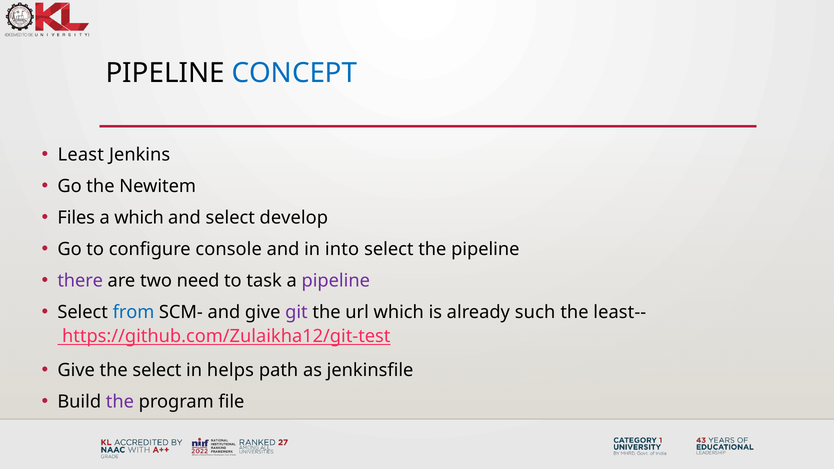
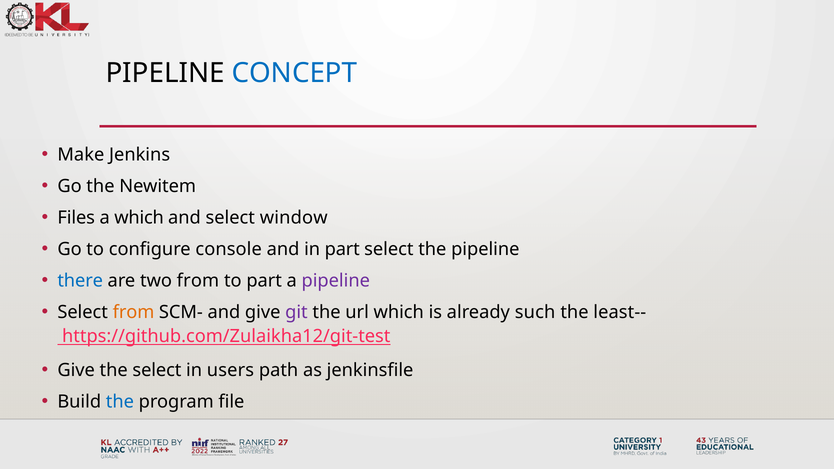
Least: Least -> Make (81, 155)
develop: develop -> window (294, 218)
in into: into -> part (342, 249)
there colour: purple -> blue (80, 281)
two need: need -> from (198, 281)
to task: task -> part (264, 281)
from colour: blue -> orange (134, 312)
helps: helps -> users (230, 370)
the colour: purple -> blue (120, 402)
